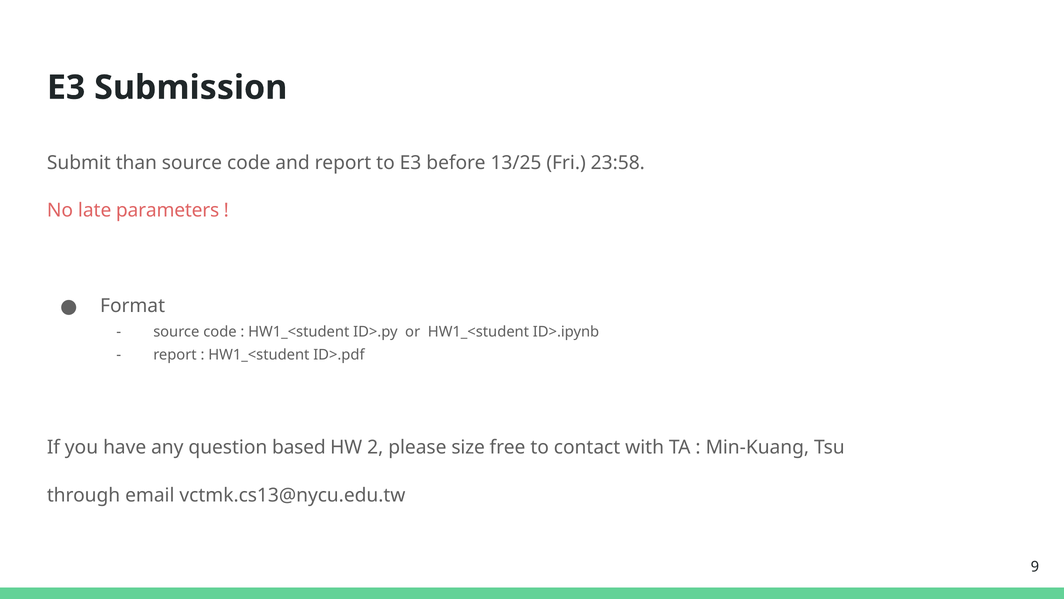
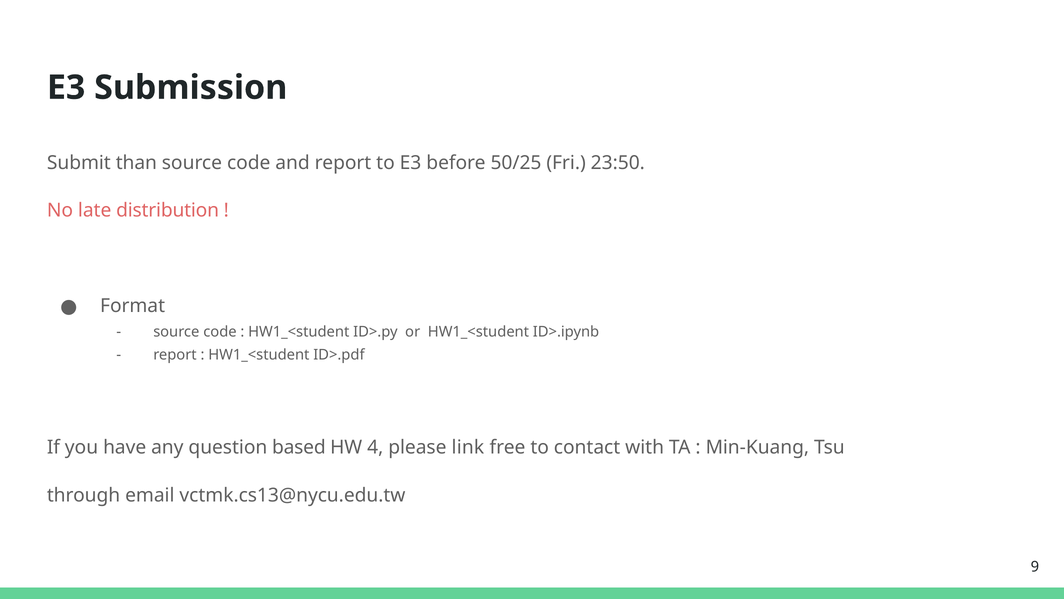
13/25: 13/25 -> 50/25 (516, 163)
23:58: 23:58 -> 23:50 (618, 163)
parameters: parameters -> distribution (168, 210)
2: 2 -> 4 (375, 447)
size: size -> link (468, 447)
